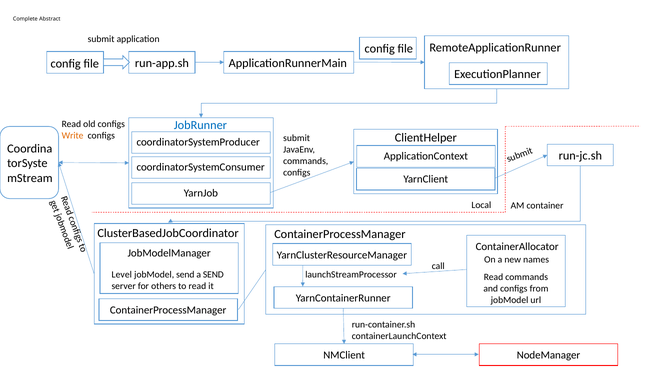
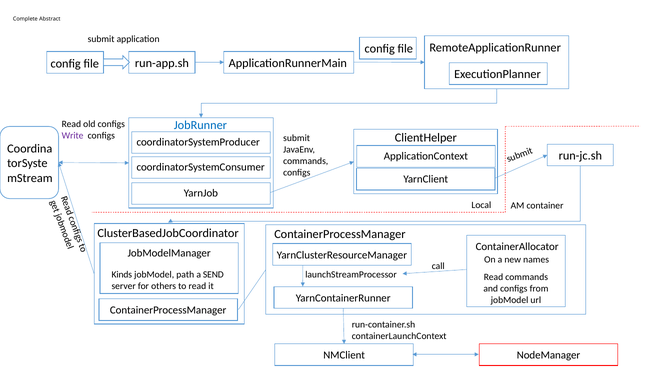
Write colour: orange -> purple (73, 136)
Level: Level -> Kinds (122, 275)
jobModel send: send -> path (185, 275)
